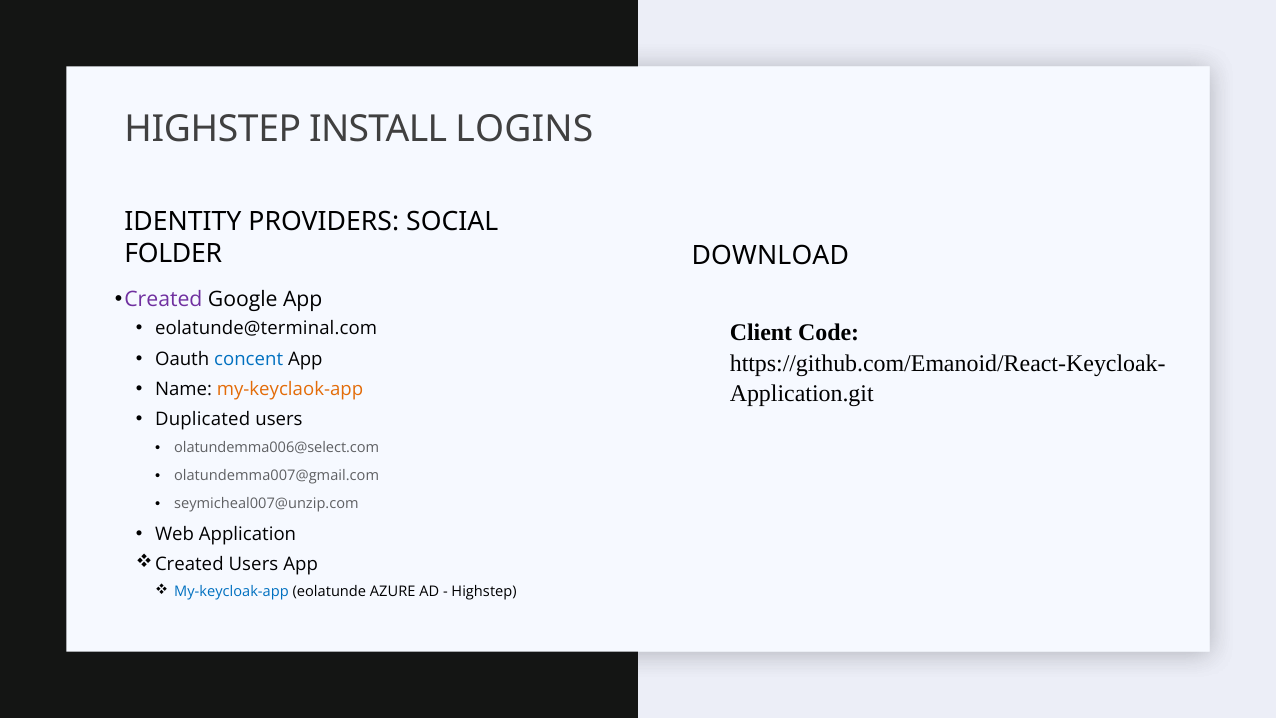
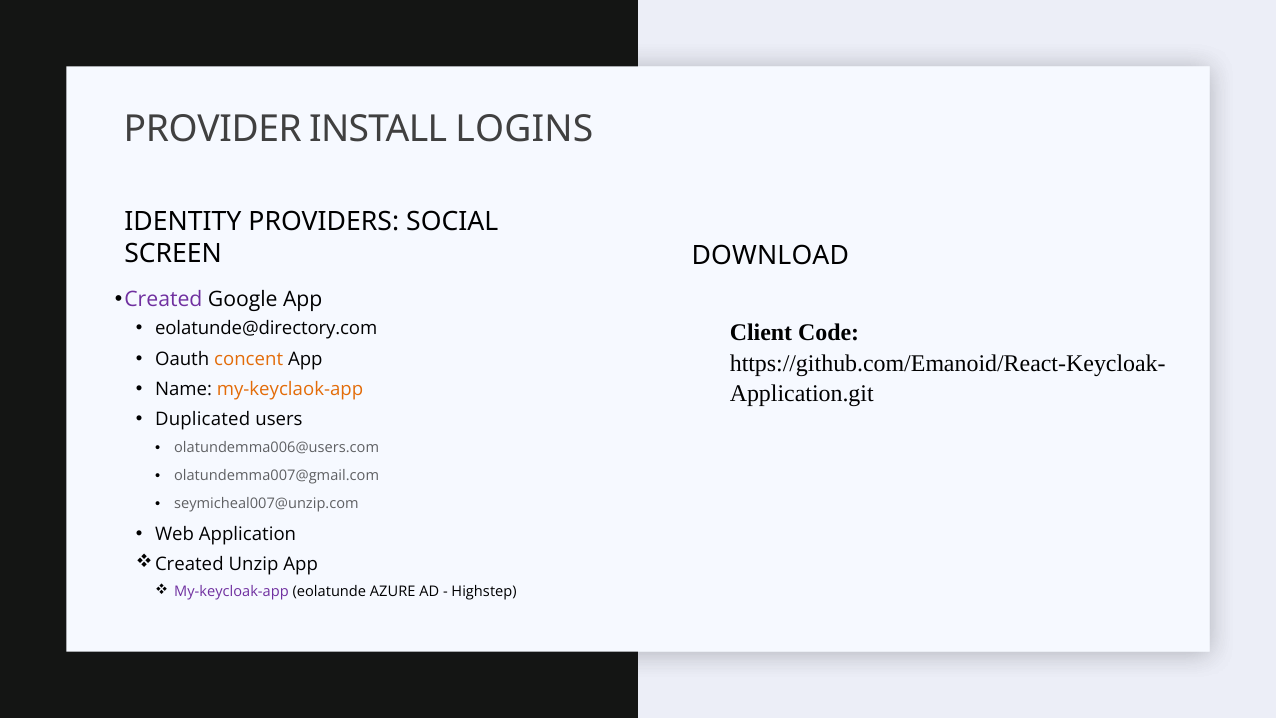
HIGHSTEP: HIGHSTEP -> PROVIDER (213, 129)
FOLDER: FOLDER -> SCREEN (173, 254)
eolatunde@terminal.com: eolatunde@terminal.com -> eolatunde@directory.com (266, 329)
concent colour: blue -> orange (249, 359)
olatundemma006@select.com: olatundemma006@select.com -> olatundemma006@users.com (277, 447)
Created Users: Users -> Unzip (253, 564)
My-keycloak-app colour: blue -> purple (231, 592)
